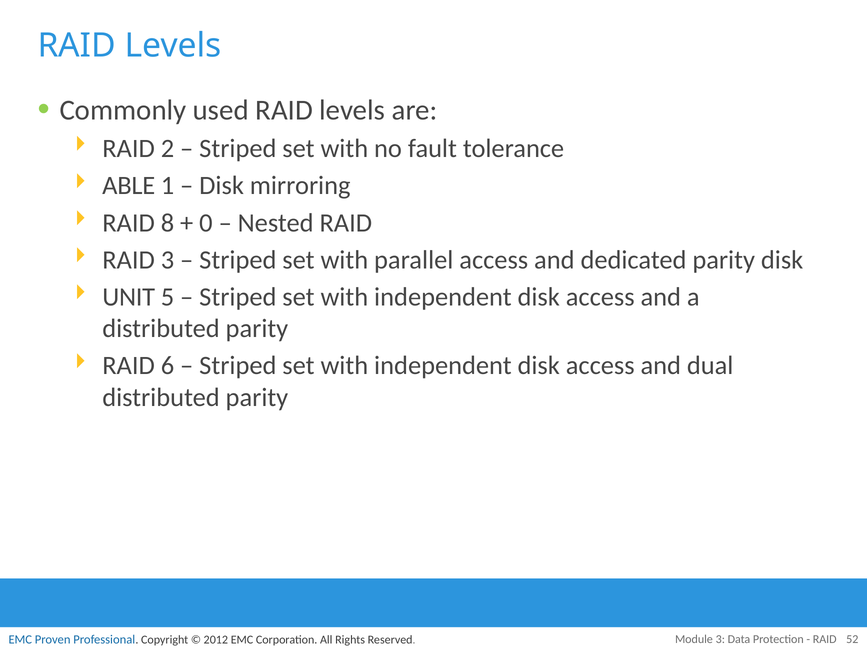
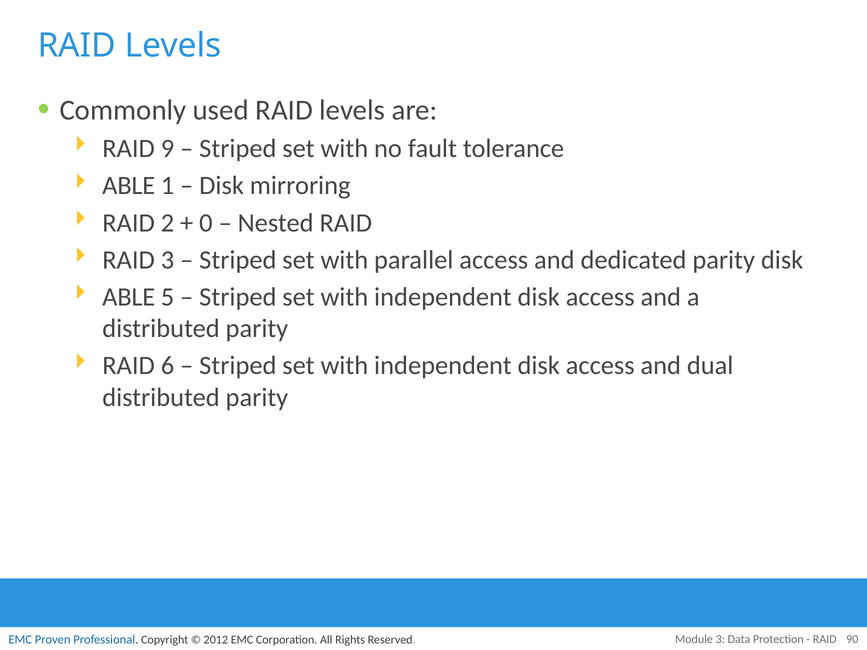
2: 2 -> 9 (167, 149)
8: 8 -> 2 (167, 223)
UNIT: UNIT -> ABLE (129, 297)
52: 52 -> 90 (852, 639)
